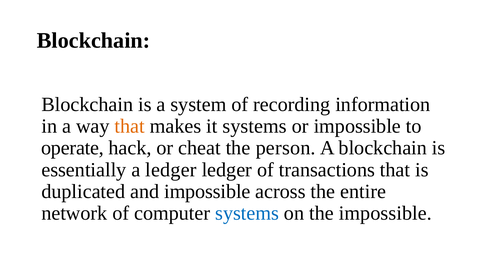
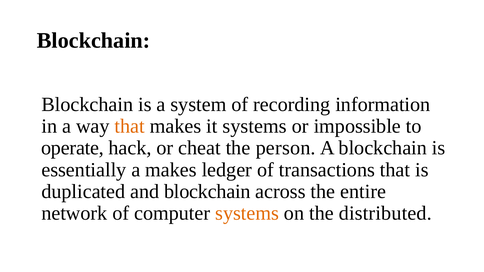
a ledger: ledger -> makes (171, 170)
and impossible: impossible -> blockchain (207, 192)
systems colour: blue -> orange (247, 213)
the impossible: impossible -> distributed (385, 213)
